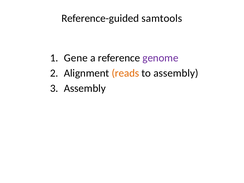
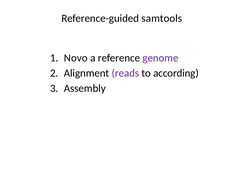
Gene: Gene -> Novo (76, 58)
reads colour: orange -> purple (125, 73)
to assembly: assembly -> according (176, 73)
